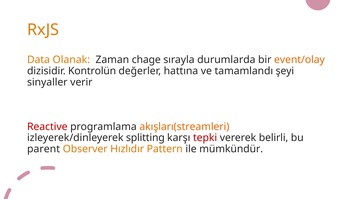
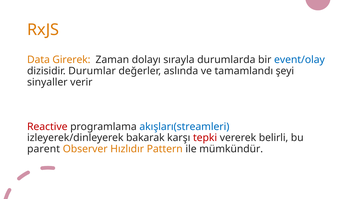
Olanak: Olanak -> Girerek (71, 60)
chage: chage -> dolayı (146, 60)
event/olay colour: orange -> blue (299, 60)
Kontrolün: Kontrolün -> Durumlar (92, 71)
hattına: hattına -> aslında (181, 71)
akışları(streamleri colour: orange -> blue (184, 127)
splitting: splitting -> bakarak (145, 138)
